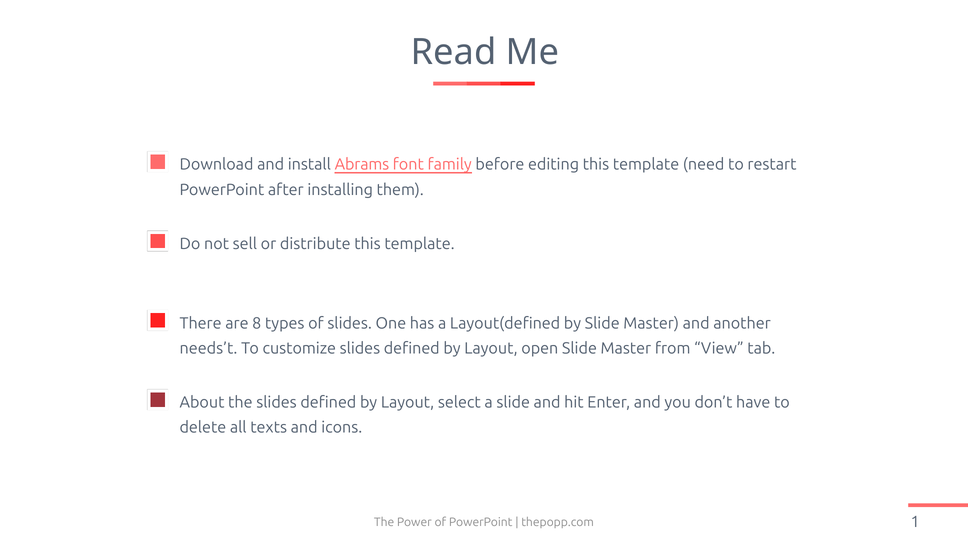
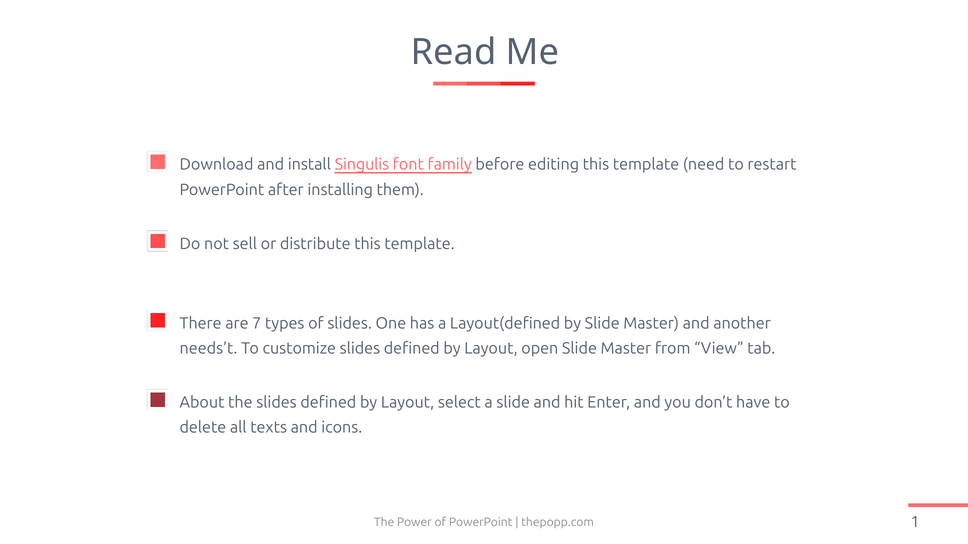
Abrams: Abrams -> Singulis (362, 165)
8: 8 -> 7 (257, 323)
